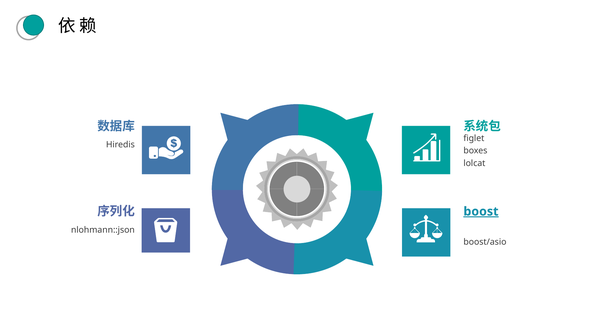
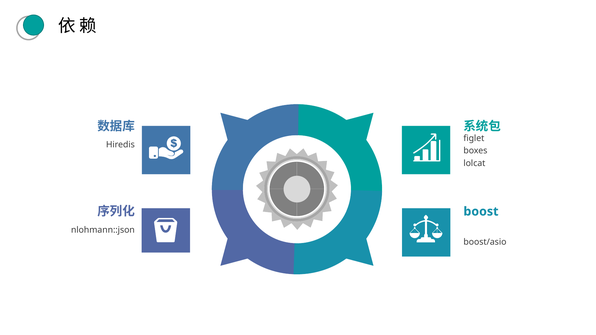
boost underline: present -> none (481, 212)
